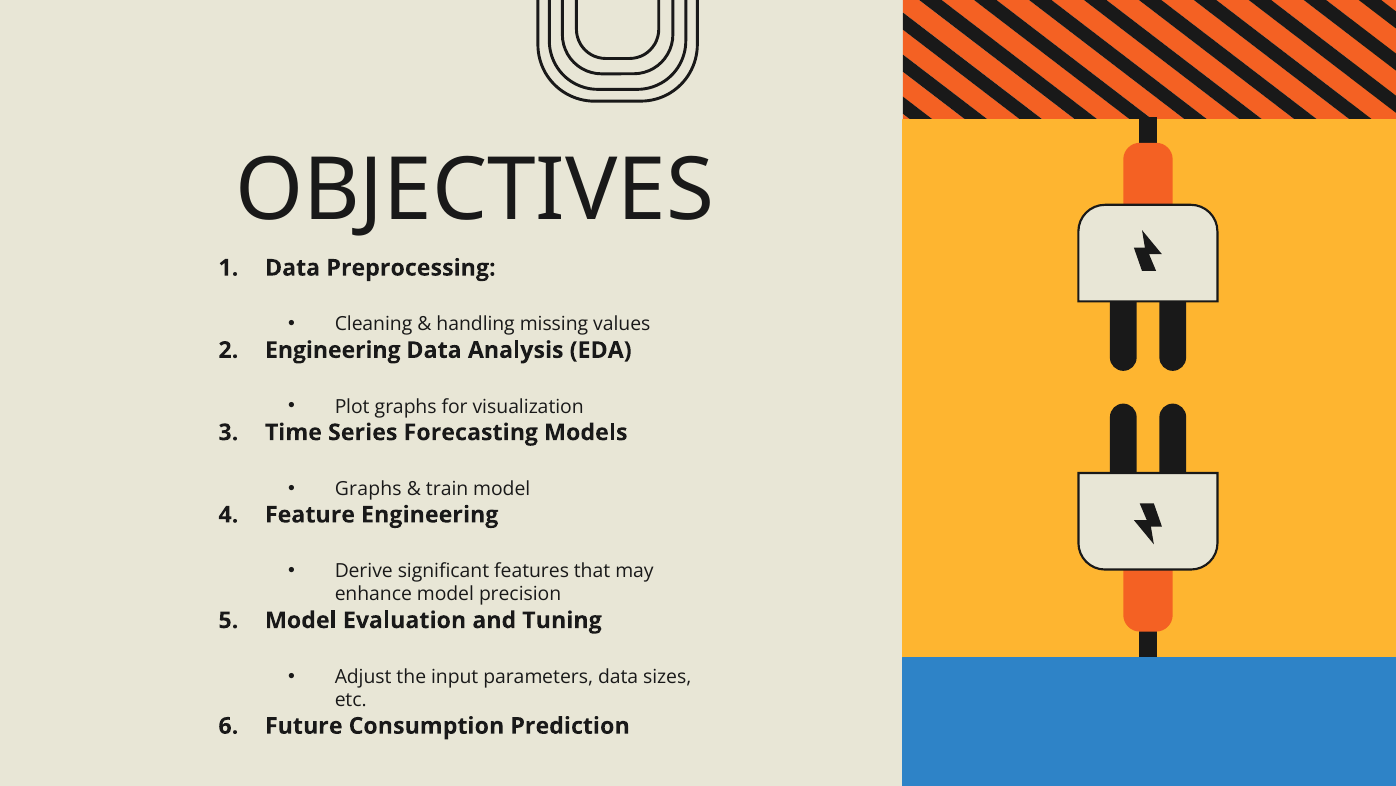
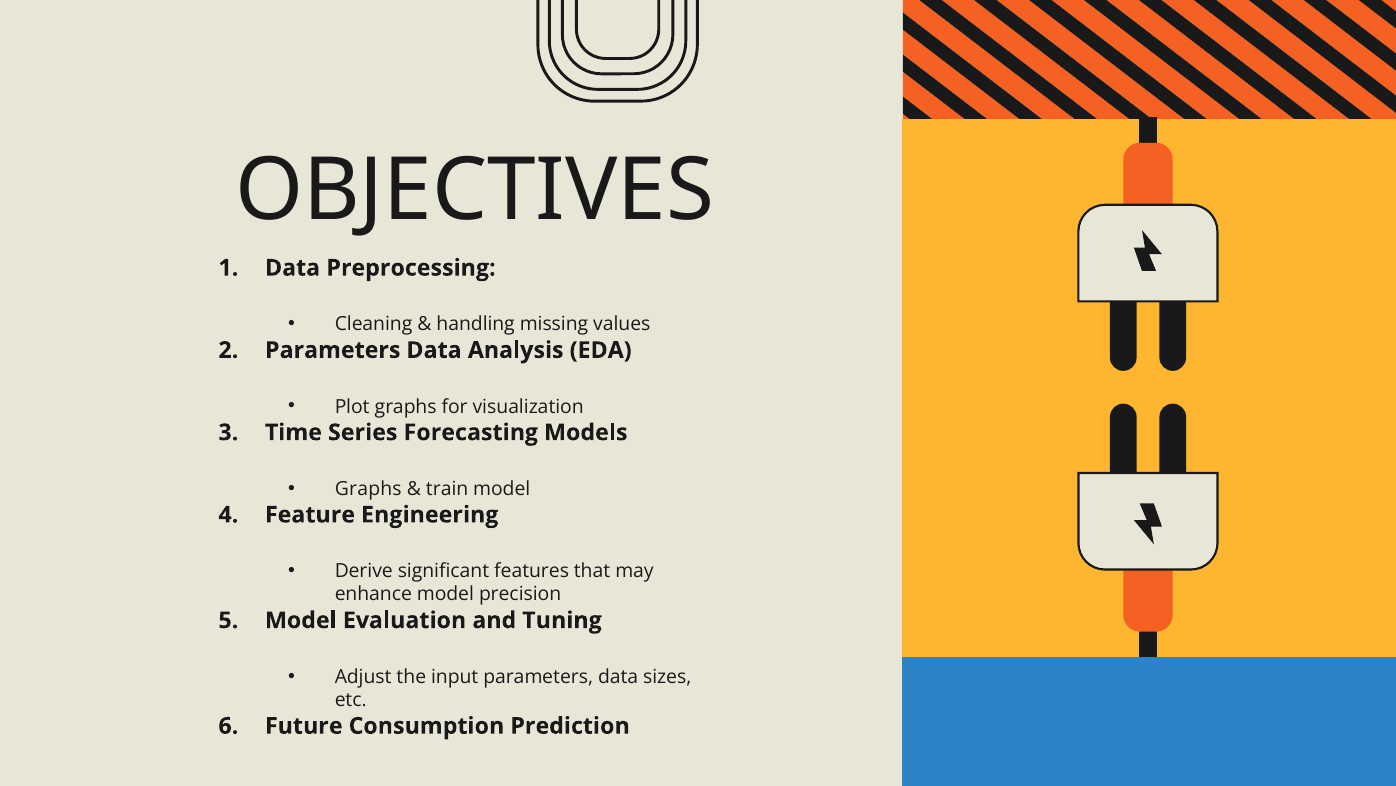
Engineering: Engineering -> Parameters (333, 350)
